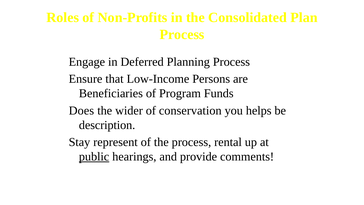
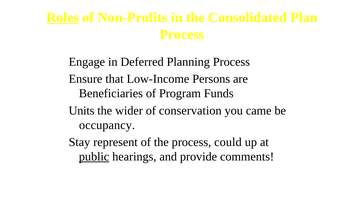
Roles underline: none -> present (63, 18)
Does: Does -> Units (82, 110)
helps: helps -> came (259, 110)
description: description -> occupancy (107, 125)
rental: rental -> could (228, 142)
